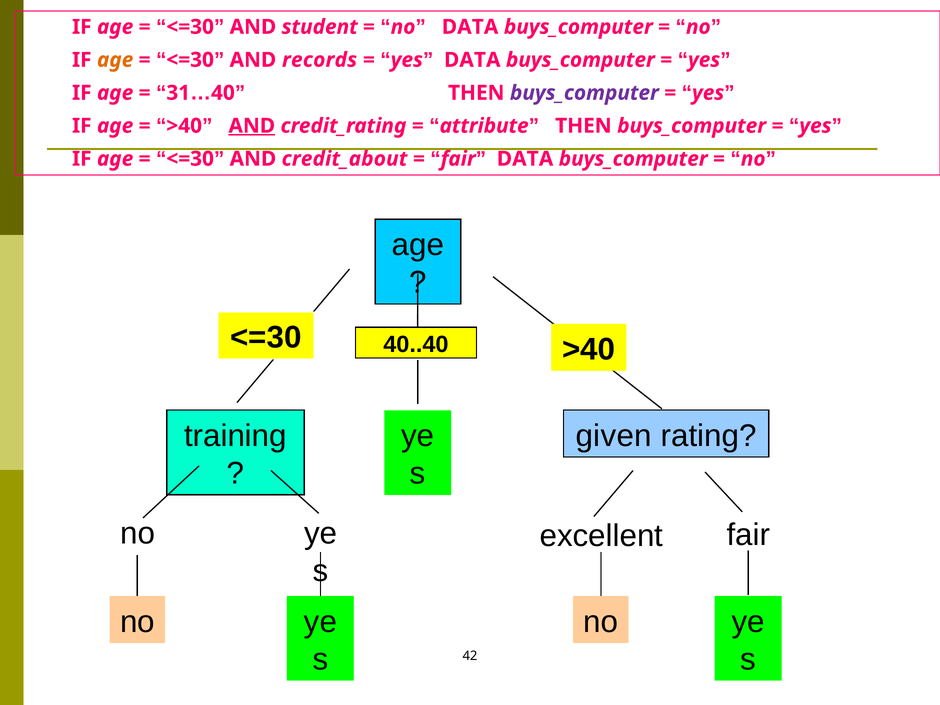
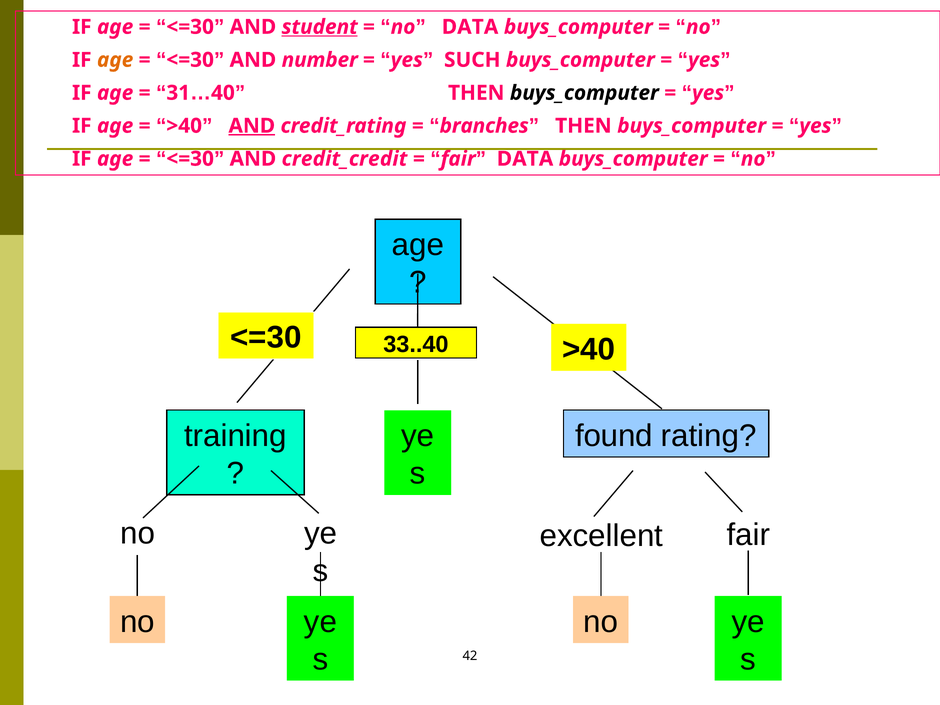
student underline: none -> present (320, 27)
records: records -> number (320, 60)
DATA: DATA -> SUCH (472, 60)
buys_computer colour: purple -> black (584, 93)
attribute: attribute -> branches (484, 126)
credit_about: credit_about -> credit_credit (344, 159)
40..40: 40..40 -> 33..40 (416, 344)
given: given -> found (614, 436)
